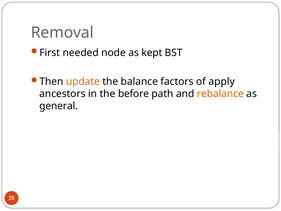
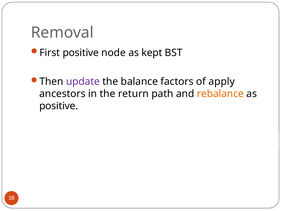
First needed: needed -> positive (81, 53)
update colour: orange -> purple (83, 82)
before: before -> return (133, 94)
general: general -> positive (59, 106)
